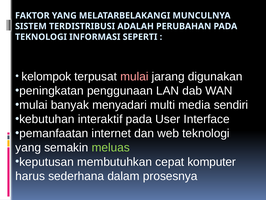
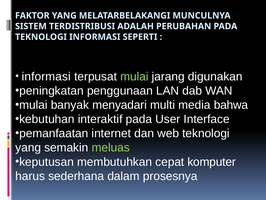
kelompok: kelompok -> informasi (46, 76)
mulai colour: pink -> light green (134, 76)
sendiri: sendiri -> bahwa (231, 105)
